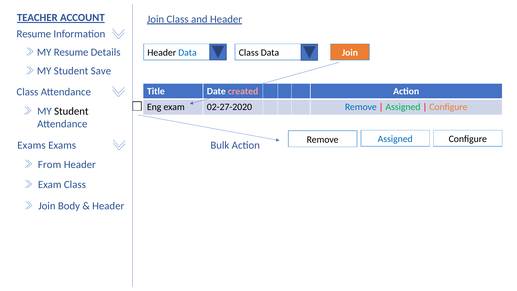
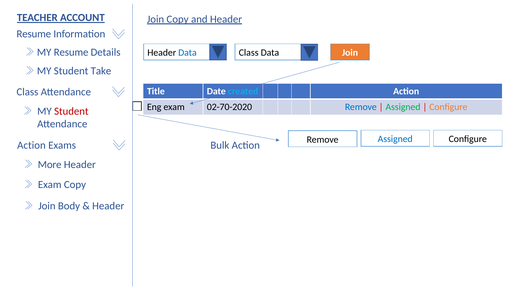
Join Class: Class -> Copy (178, 19)
Save: Save -> Take (101, 71)
created colour: pink -> light blue (243, 91)
02-27-2020: 02-27-2020 -> 02-70-2020 (229, 107)
Student colour: black -> red (71, 111)
Exams: Exams -> Action (31, 145)
From: From -> More (50, 164)
Exam Class: Class -> Copy (75, 185)
